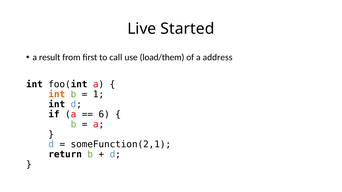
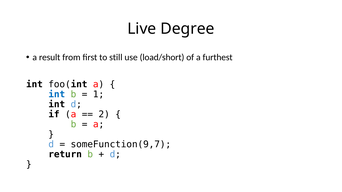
Started: Started -> Degree (187, 29)
call: call -> still (116, 57)
load/them: load/them -> load/short (162, 57)
address: address -> furthest (218, 57)
int colour: orange -> blue (57, 95)
6: 6 -> 2 (104, 115)
someFunction(2,1: someFunction(2,1 -> someFunction(9,7 (121, 145)
